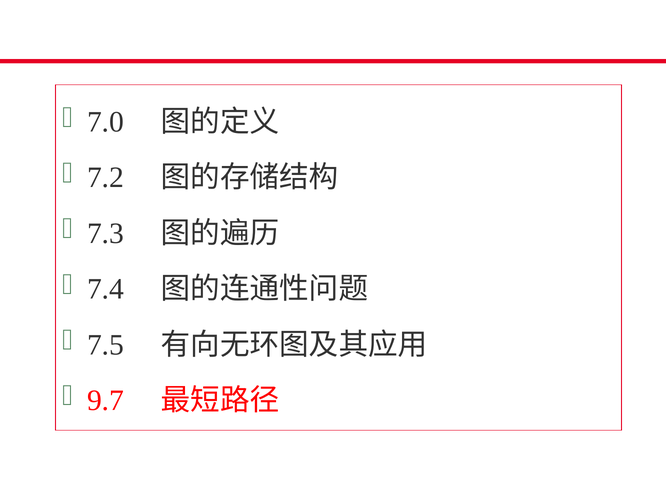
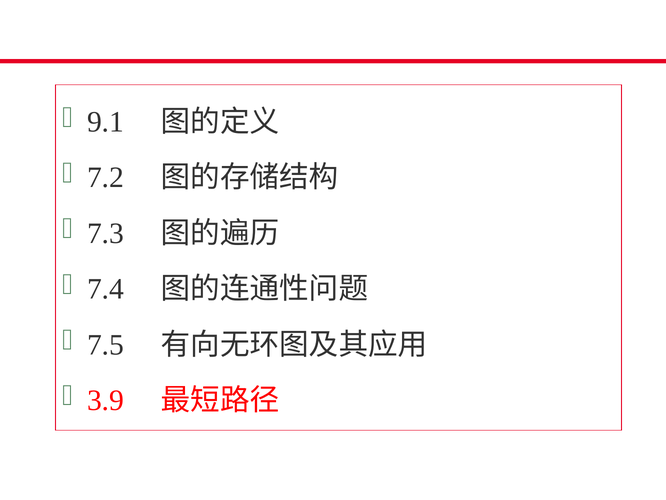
7.0: 7.0 -> 9.1 (106, 122)
9.7: 9.7 -> 3.9 (106, 400)
